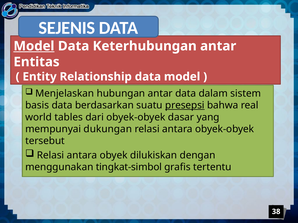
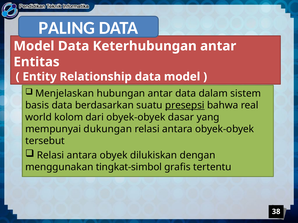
SEJENIS: SEJENIS -> PALING (67, 28)
Model underline: present -> none (34, 46)
tables: tables -> kolom (69, 117)
